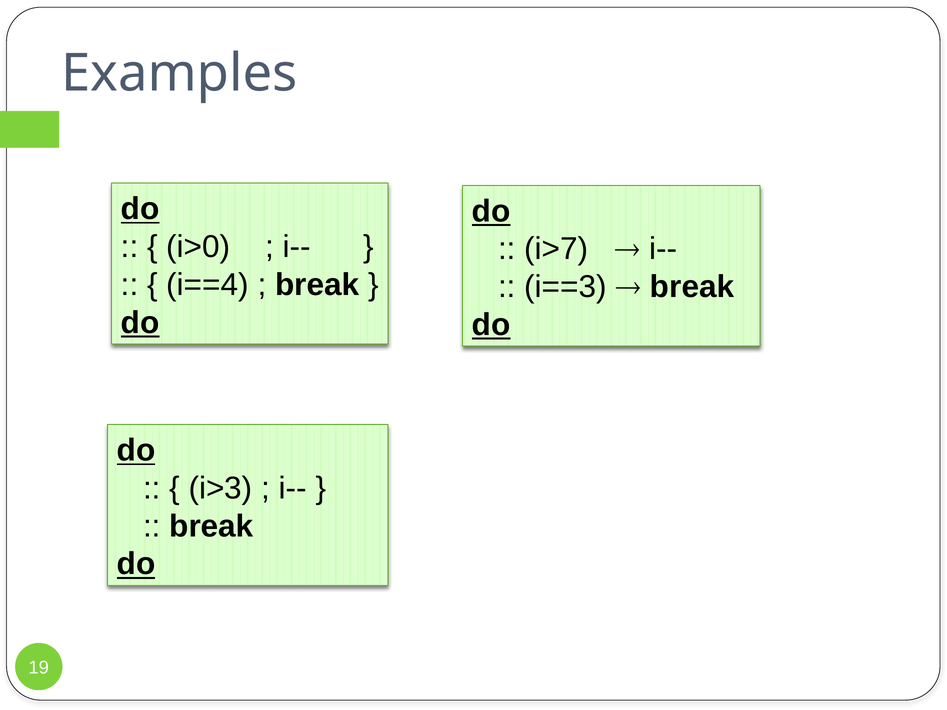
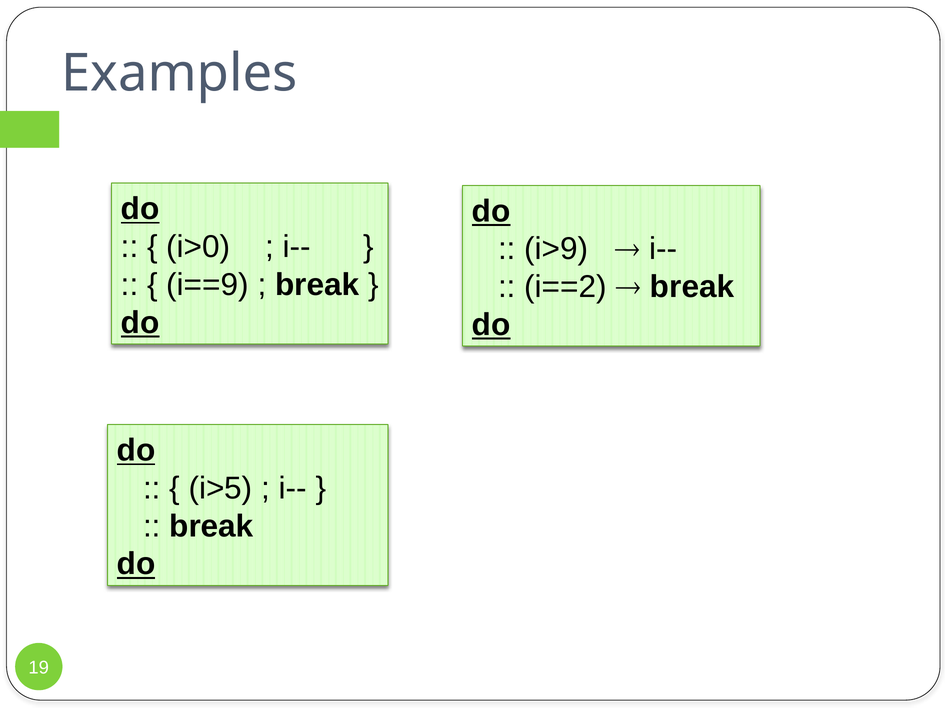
i>7: i>7 -> i>9 (556, 249)
i==4: i==4 -> i==9 (208, 285)
i==3: i==3 -> i==2 (566, 287)
i>3: i>3 -> i>5 (221, 489)
